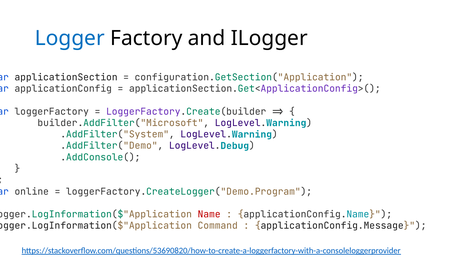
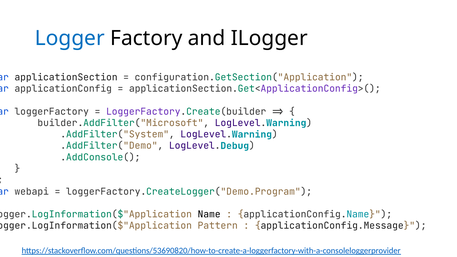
online: online -> webapi (32, 192)
Name colour: red -> black (209, 214)
Command: Command -> Pattern (218, 226)
